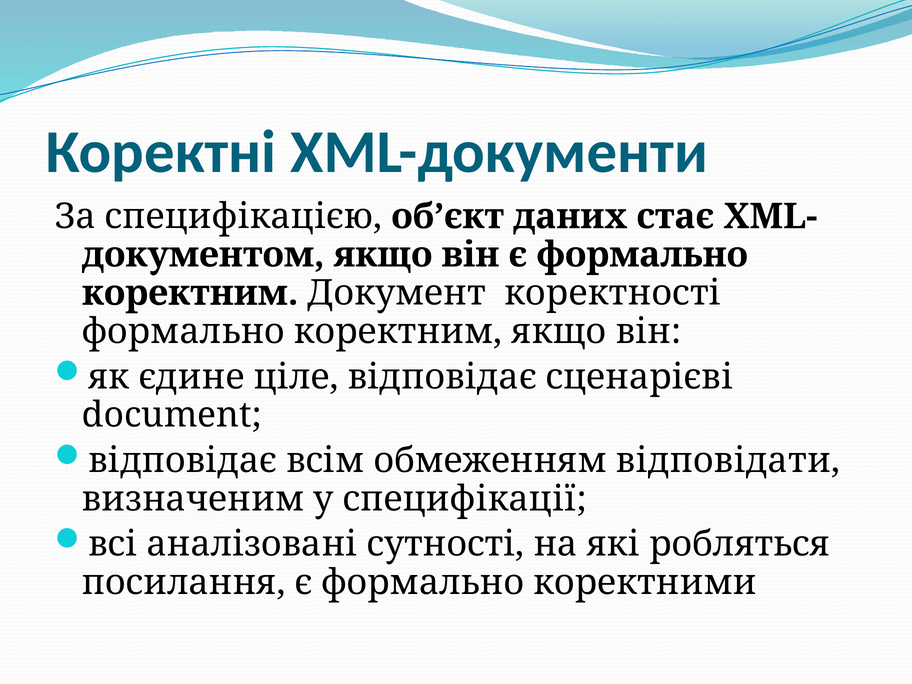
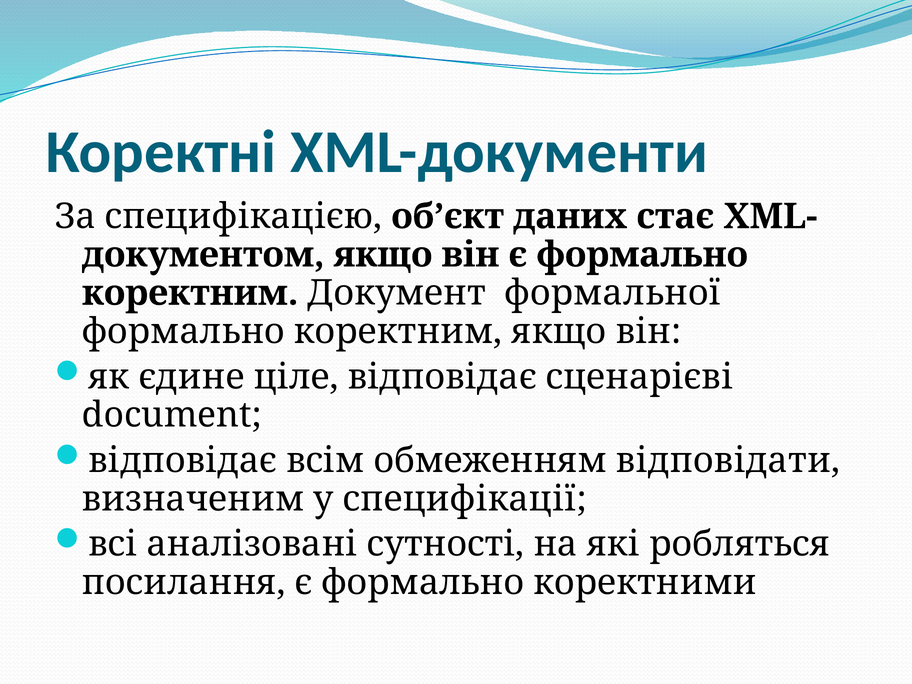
коректності: коректності -> формальної (613, 293)
